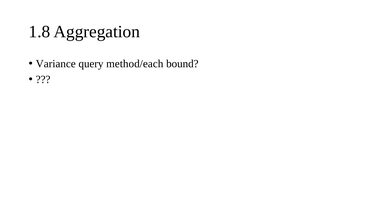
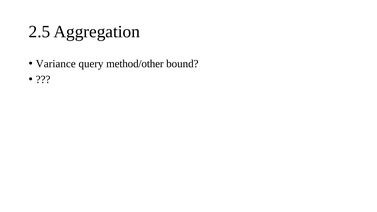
1.8: 1.8 -> 2.5 (40, 32)
method/each: method/each -> method/other (135, 64)
